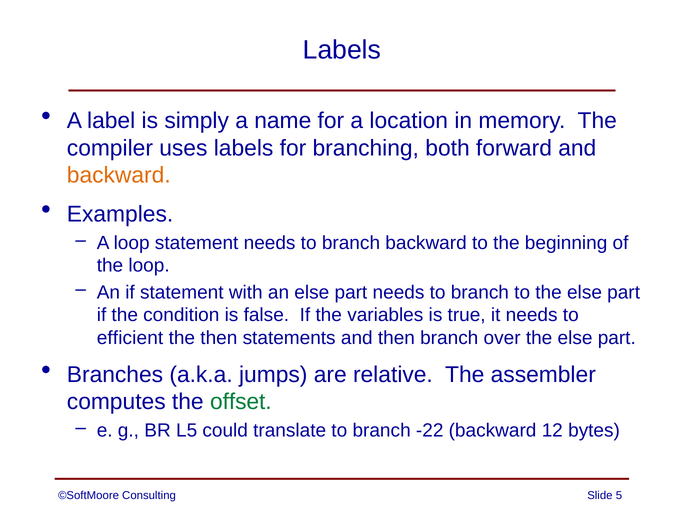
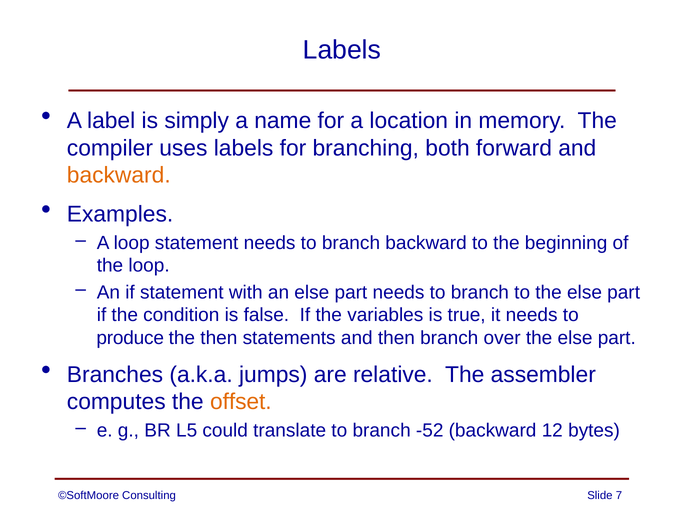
efficient: efficient -> produce (130, 338)
offset colour: green -> orange (241, 402)
-22: -22 -> -52 (430, 431)
5: 5 -> 7 (619, 496)
